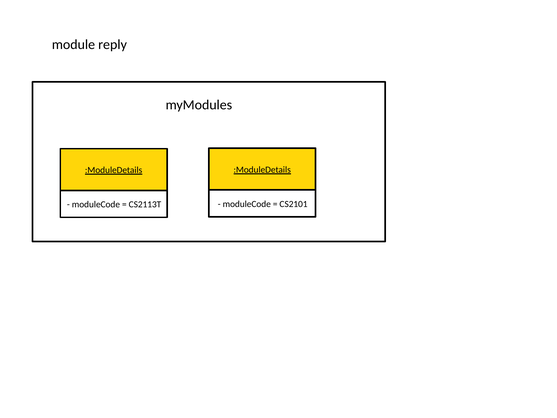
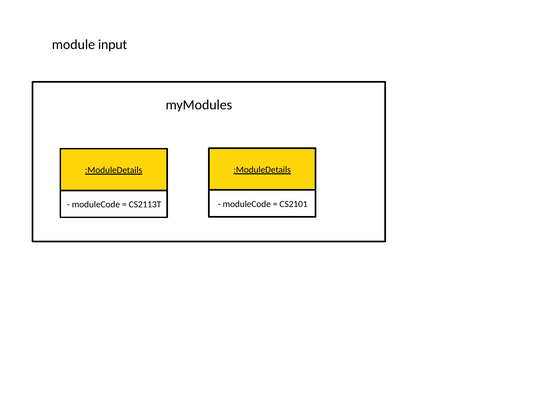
reply: reply -> input (113, 45)
